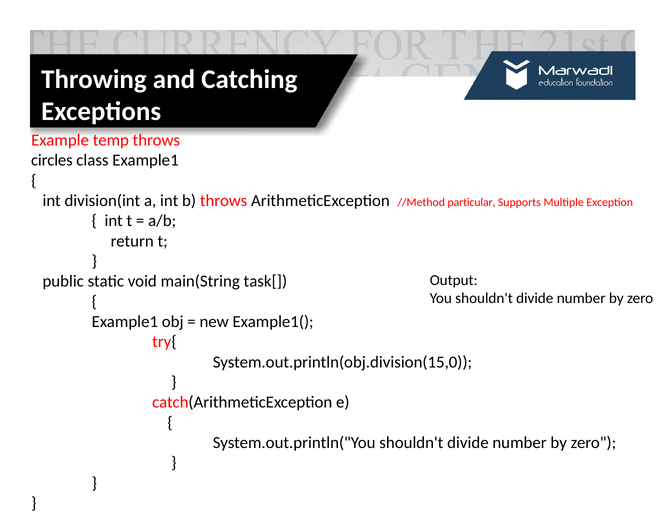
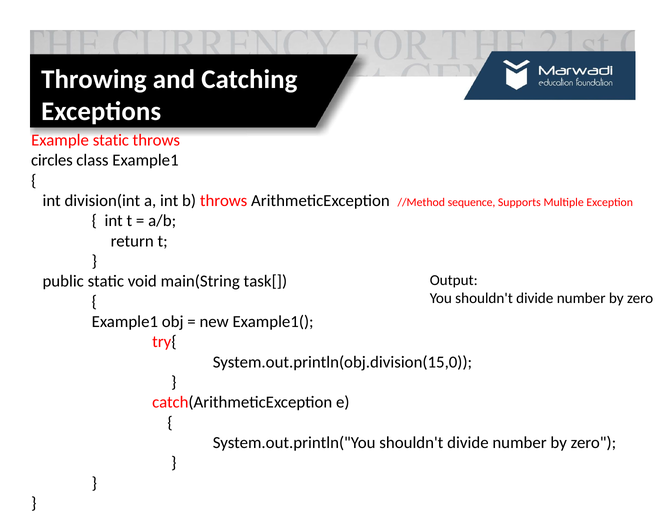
Example temp: temp -> static (111, 140)
particular: particular -> sequence (472, 203)
